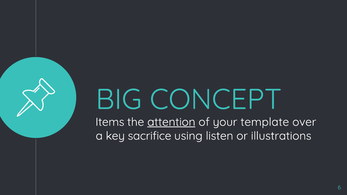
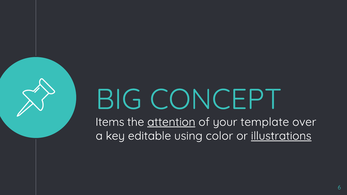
sacrifice: sacrifice -> editable (150, 136)
listen: listen -> color (219, 136)
illustrations underline: none -> present (281, 136)
